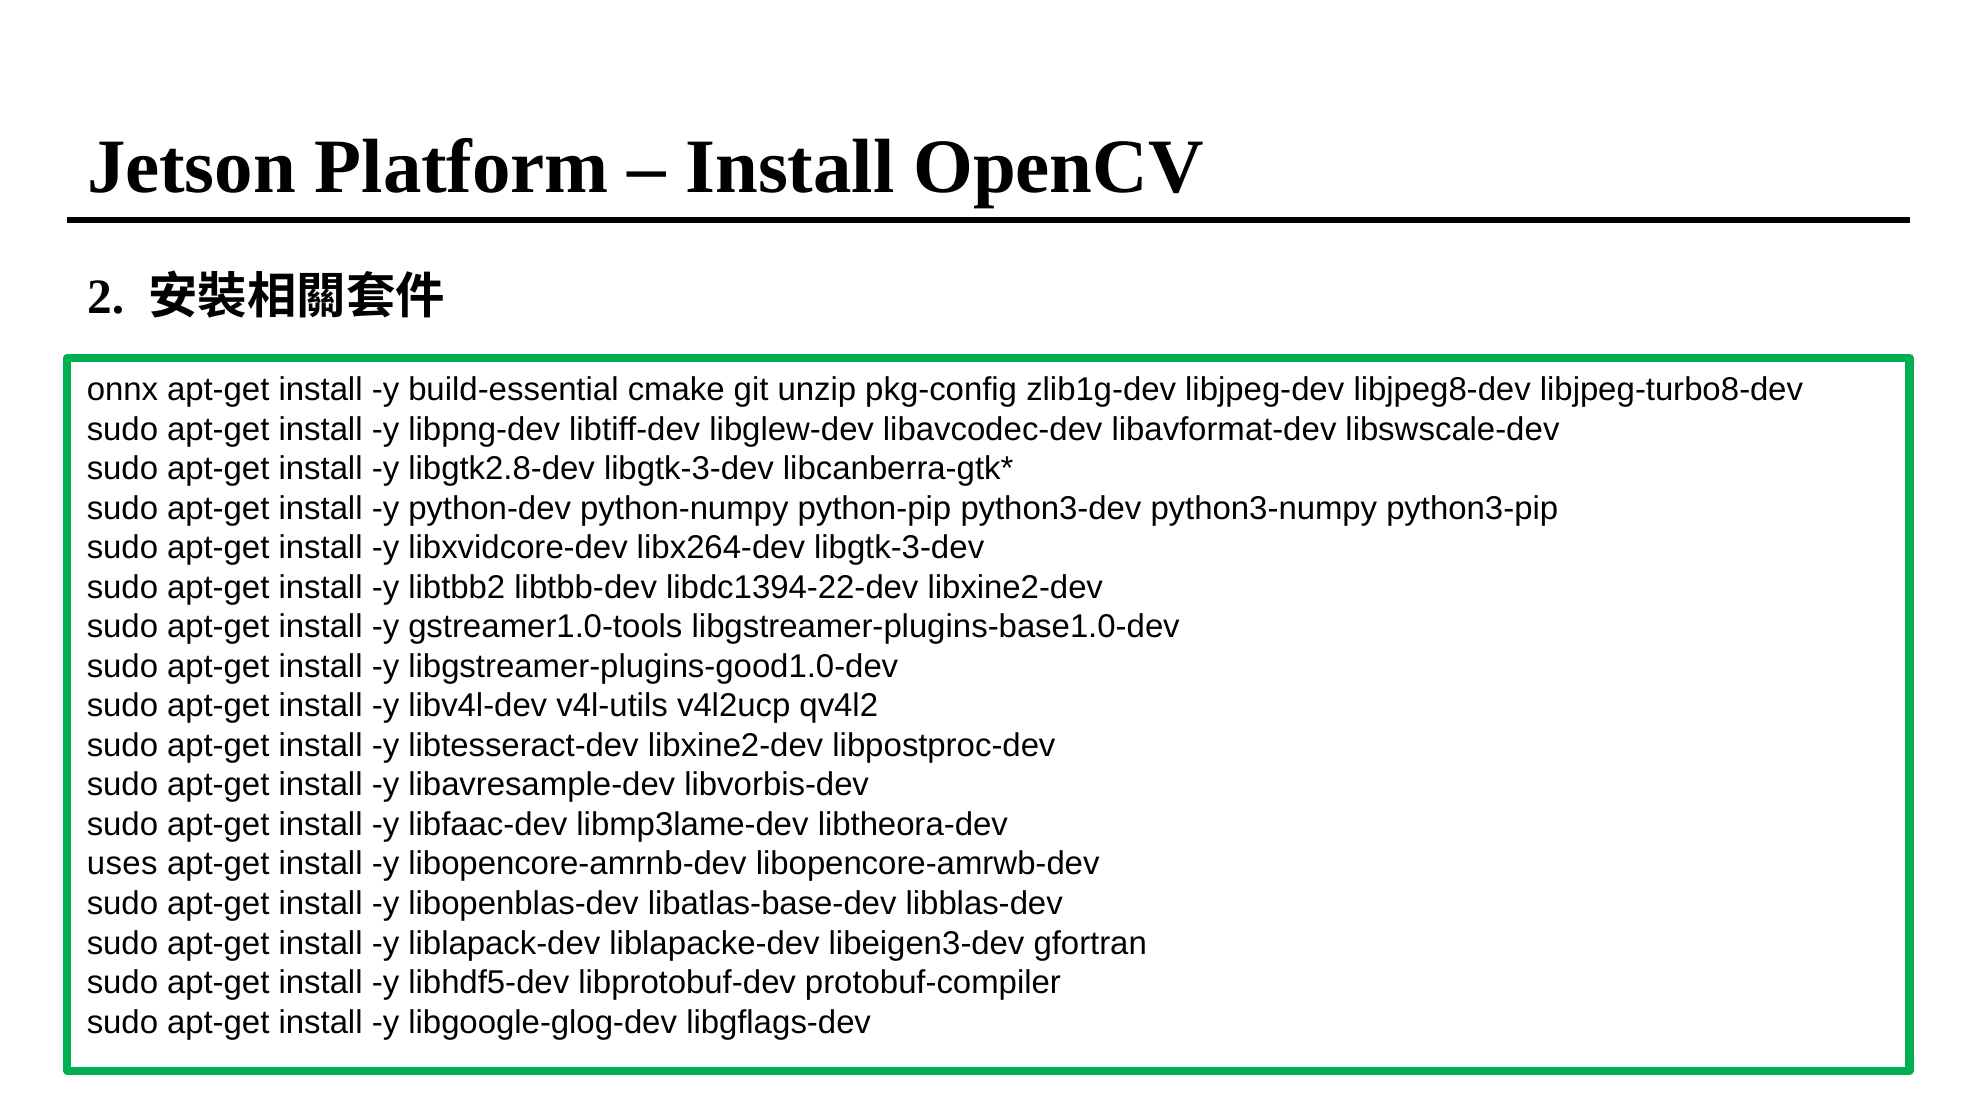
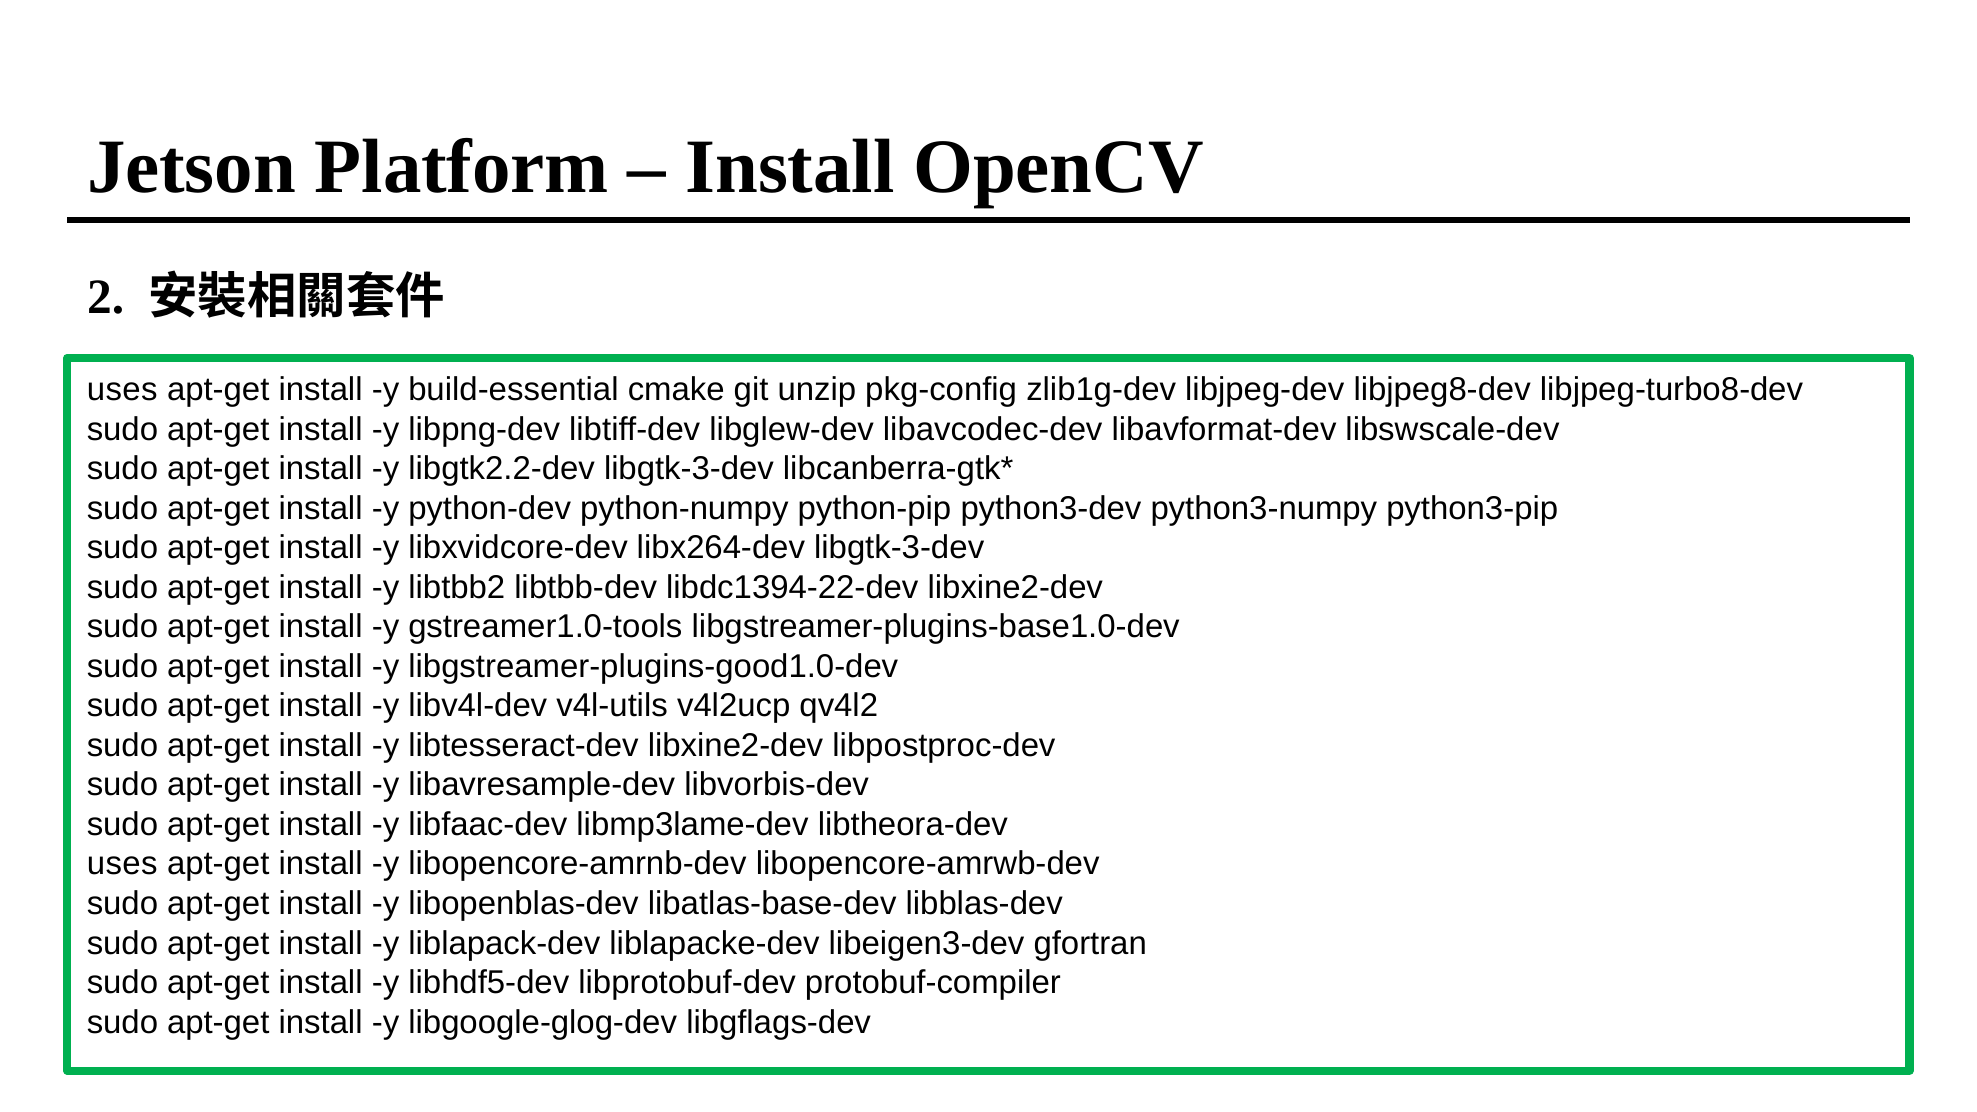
onnx: onnx -> uses (122, 390)
libgtk2.8-dev: libgtk2.8-dev -> libgtk2.2-dev (502, 469)
